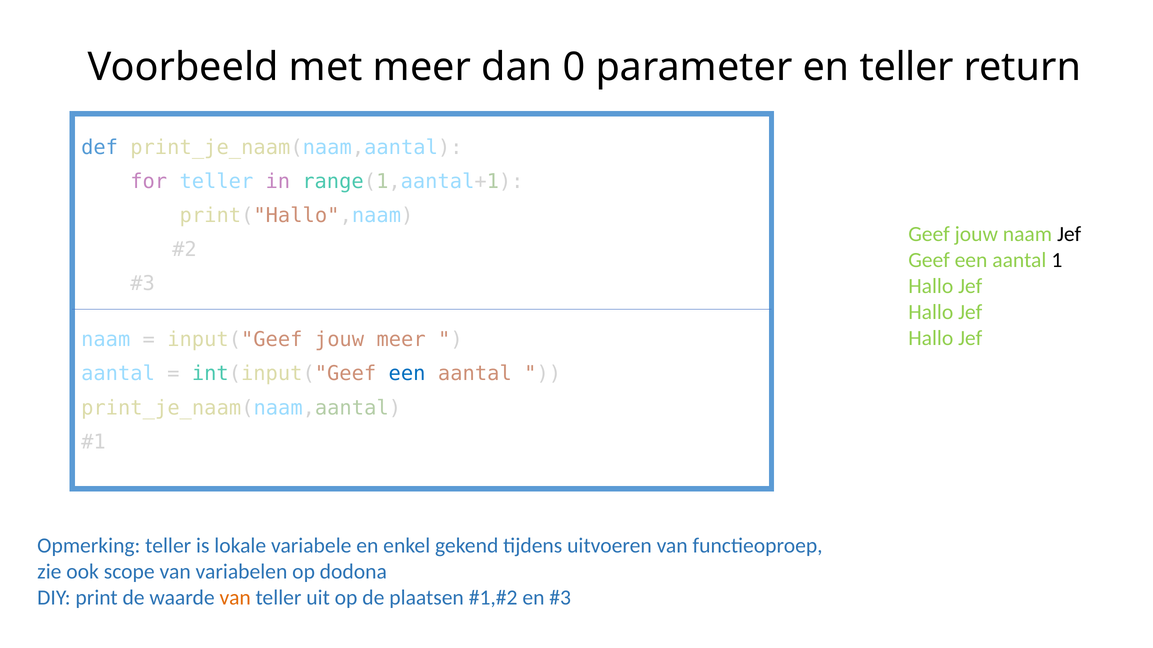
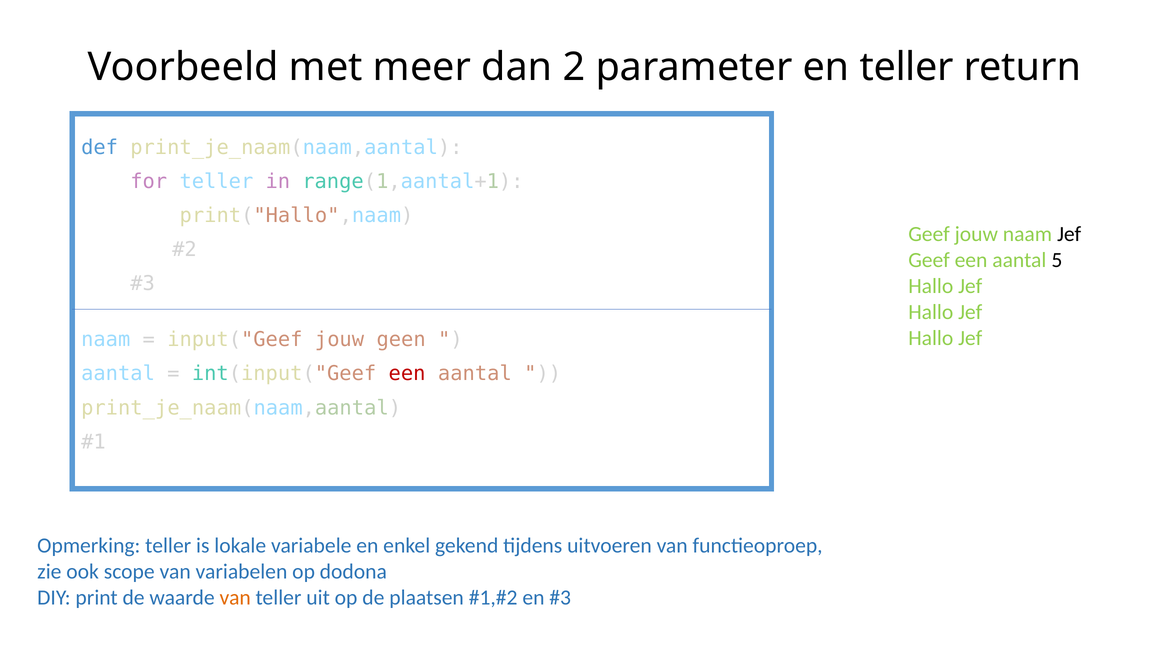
0: 0 -> 2 (574, 67)
1: 1 -> 5 (1057, 260)
jouw meer: meer -> geen (401, 340)
een colour: blue -> red (407, 374)
